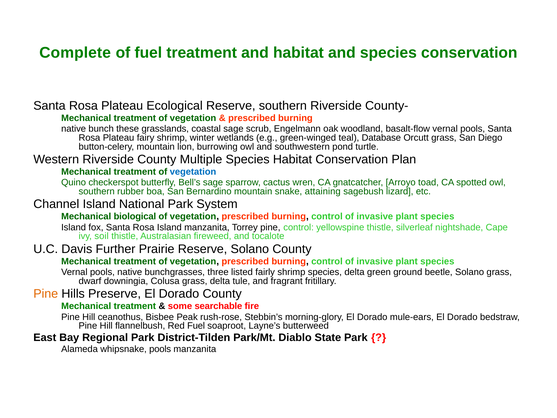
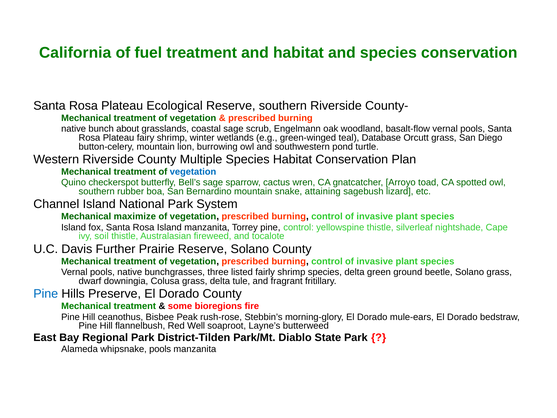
Complete: Complete -> California (75, 53)
these: these -> about (128, 129)
biological: biological -> maximize (135, 216)
Pine colour: orange -> blue (46, 294)
searchable: searchable -> bioregions (218, 306)
Red Fuel: Fuel -> Well (196, 326)
